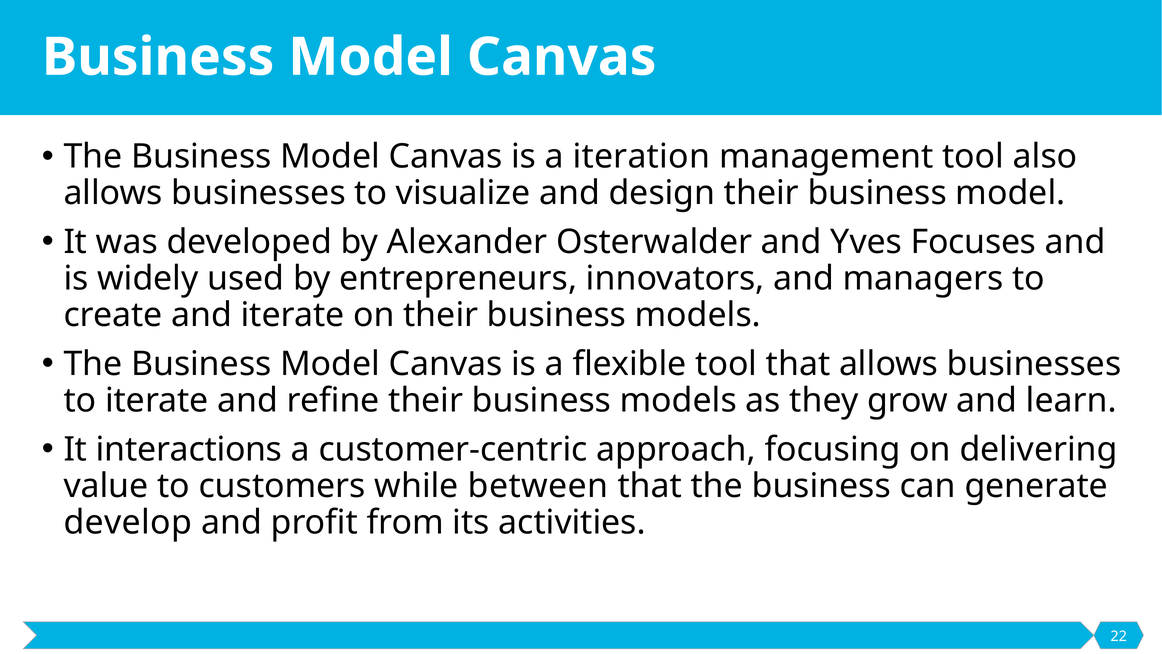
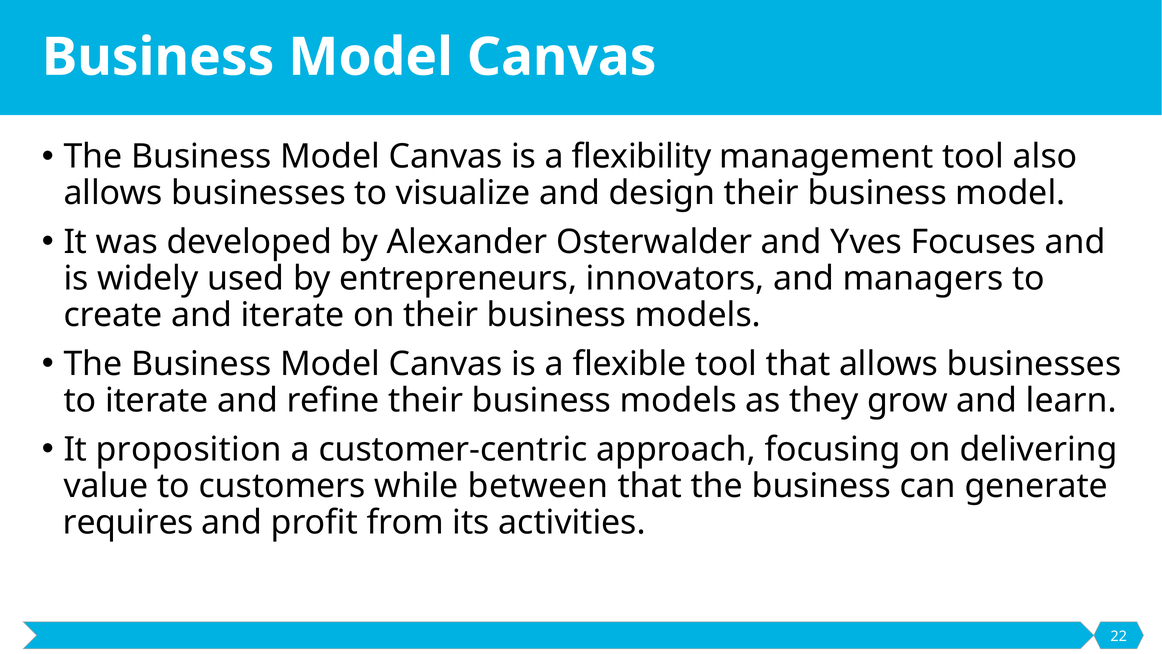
iteration: iteration -> flexibility (642, 157)
interactions: interactions -> proposition (189, 449)
develop: develop -> requires (128, 522)
